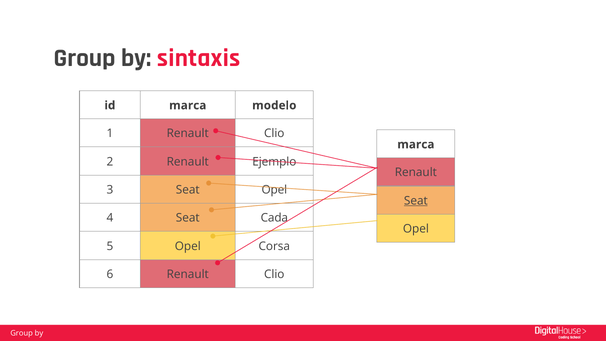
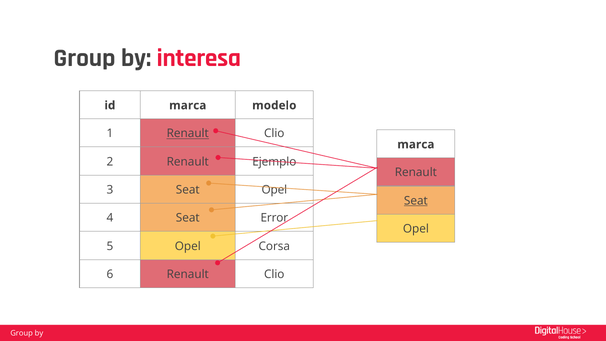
sintaxis: sintaxis -> interesa (199, 58)
Renault underline: none -> present (188, 134)
Cada: Cada -> Error (274, 218)
